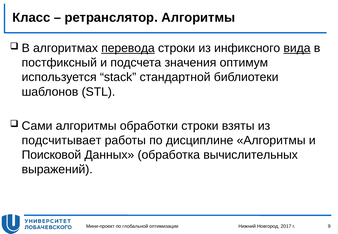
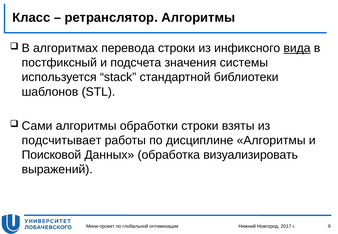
перевода underline: present -> none (128, 48)
оптимум: оптимум -> системы (244, 63)
вычислительных: вычислительных -> визуализировать (251, 155)
